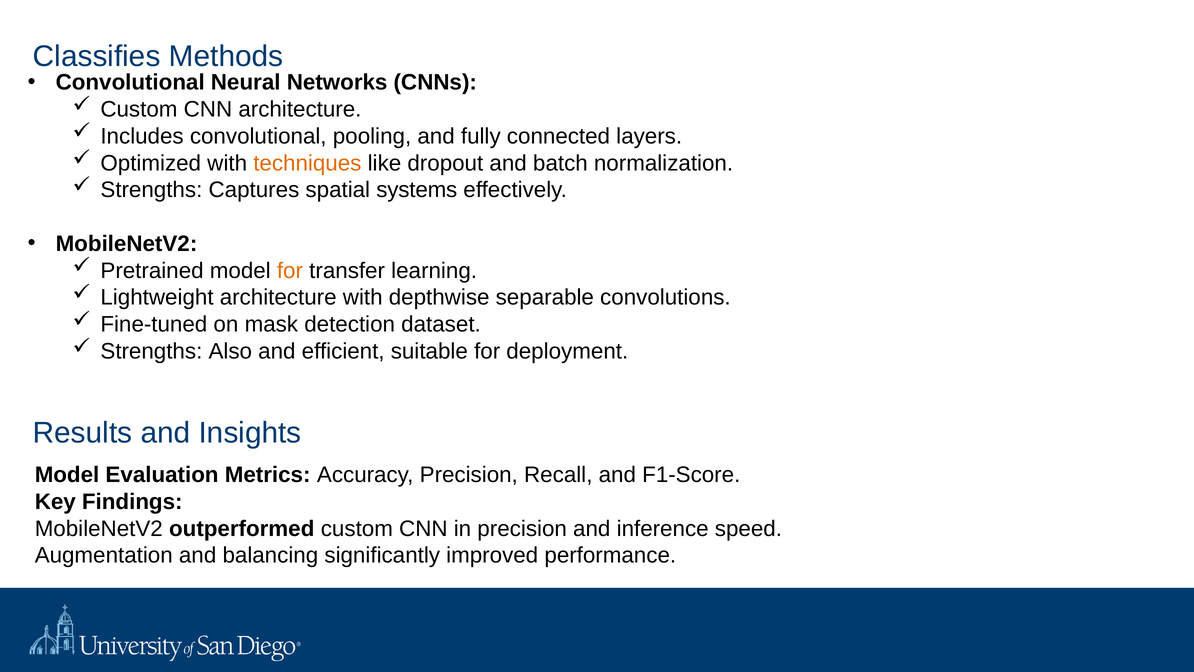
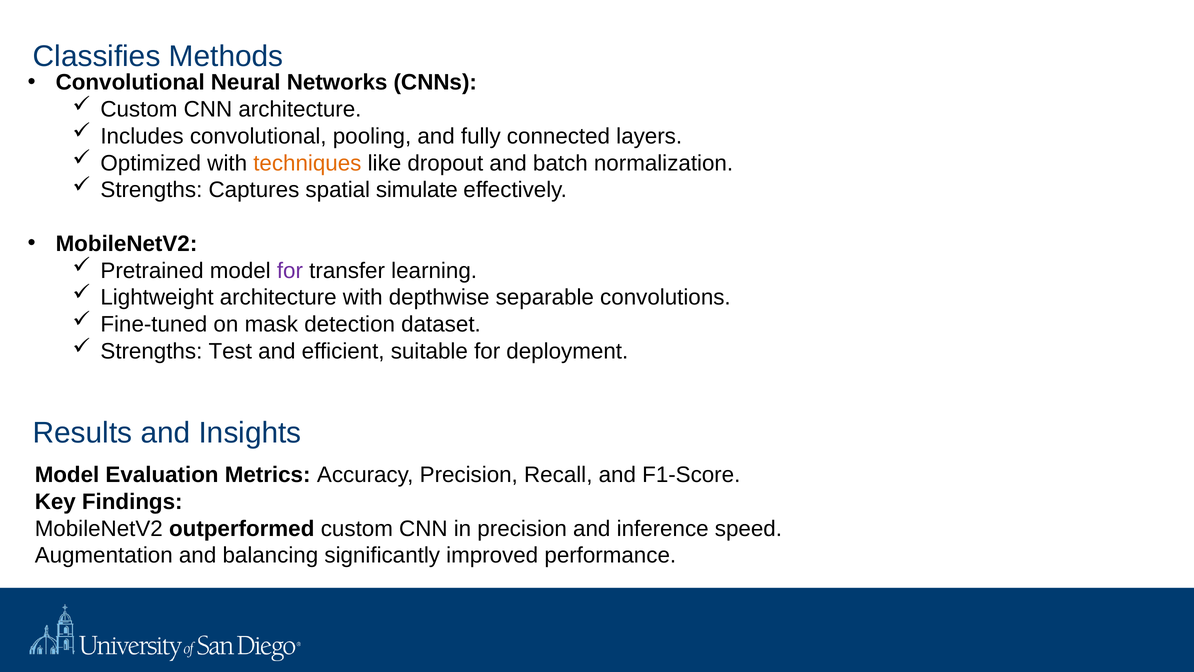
systems: systems -> simulate (417, 190)
for colour: orange -> purple (290, 270)
Also: Also -> Test (230, 351)
